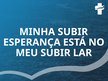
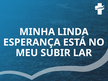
MINHA SUBIR: SUBIR -> LINDA (73, 32)
